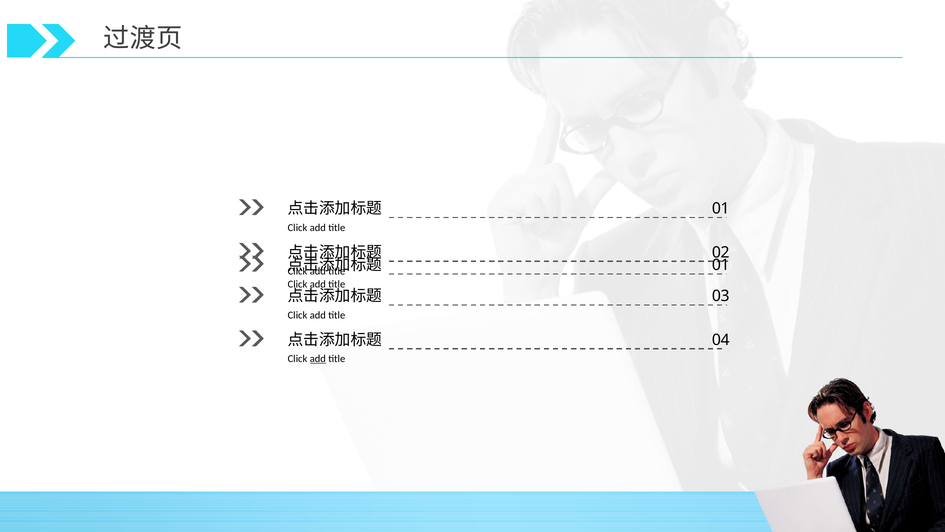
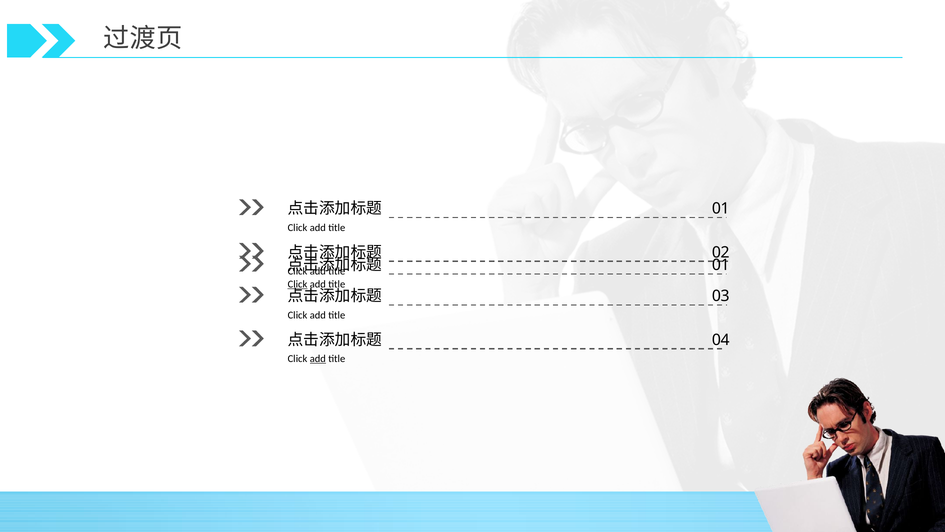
Click underline: none -> present (298, 284)
